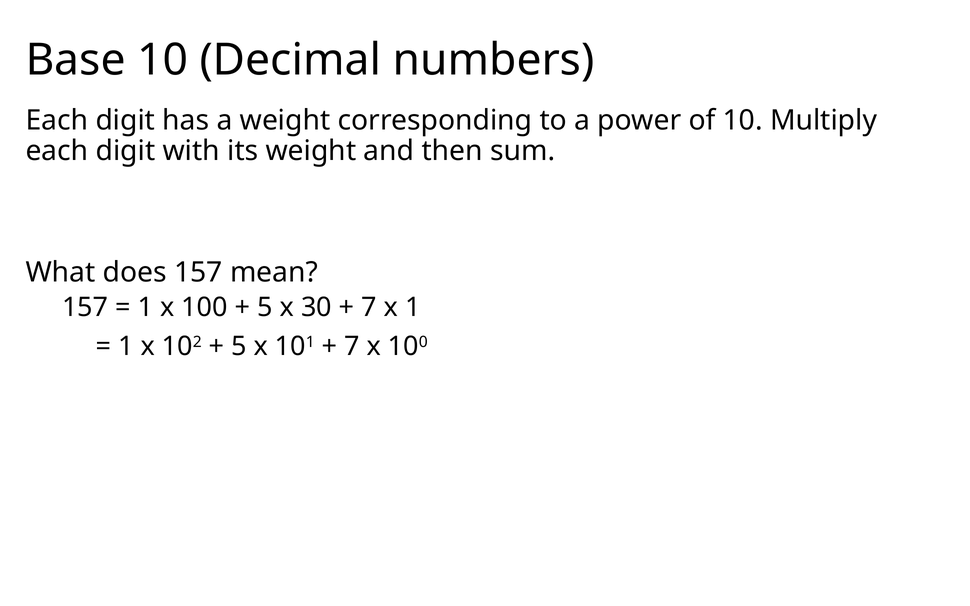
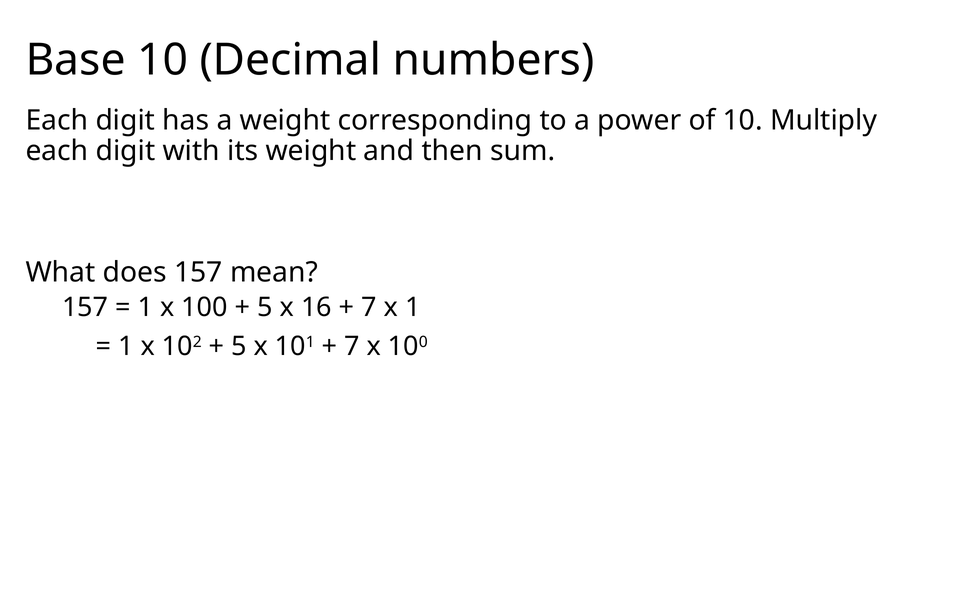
30: 30 -> 16 (316, 307)
